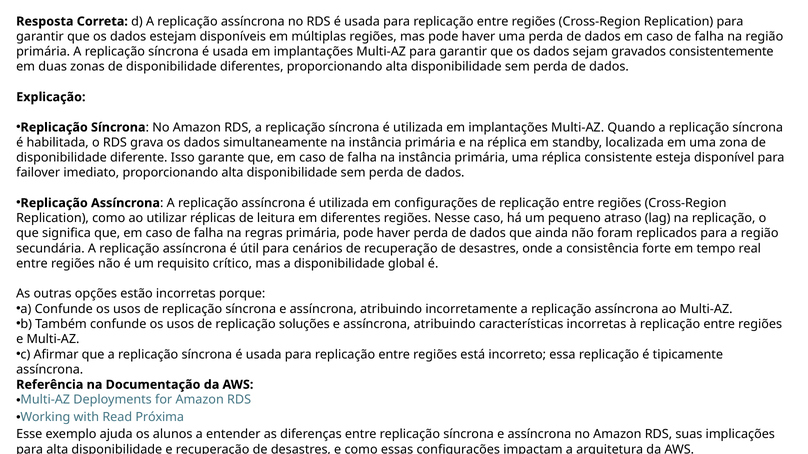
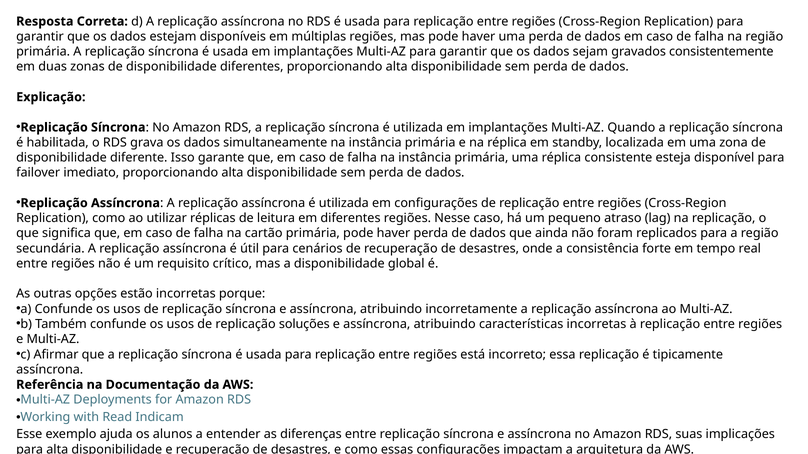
regras: regras -> cartão (264, 234)
Próxima: Próxima -> Indicam (160, 417)
